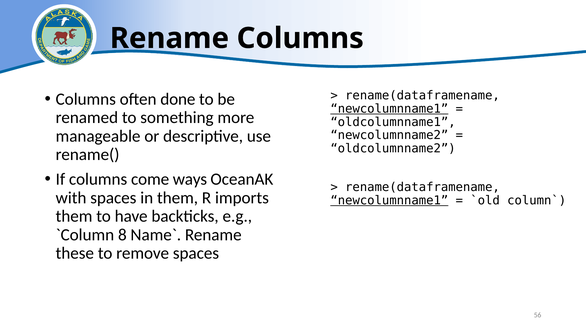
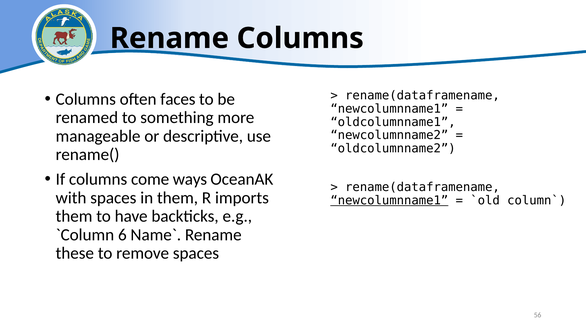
done: done -> faces (178, 99)
newcolumnname1 underline: present -> none (389, 109)
8: 8 -> 6 (122, 234)
